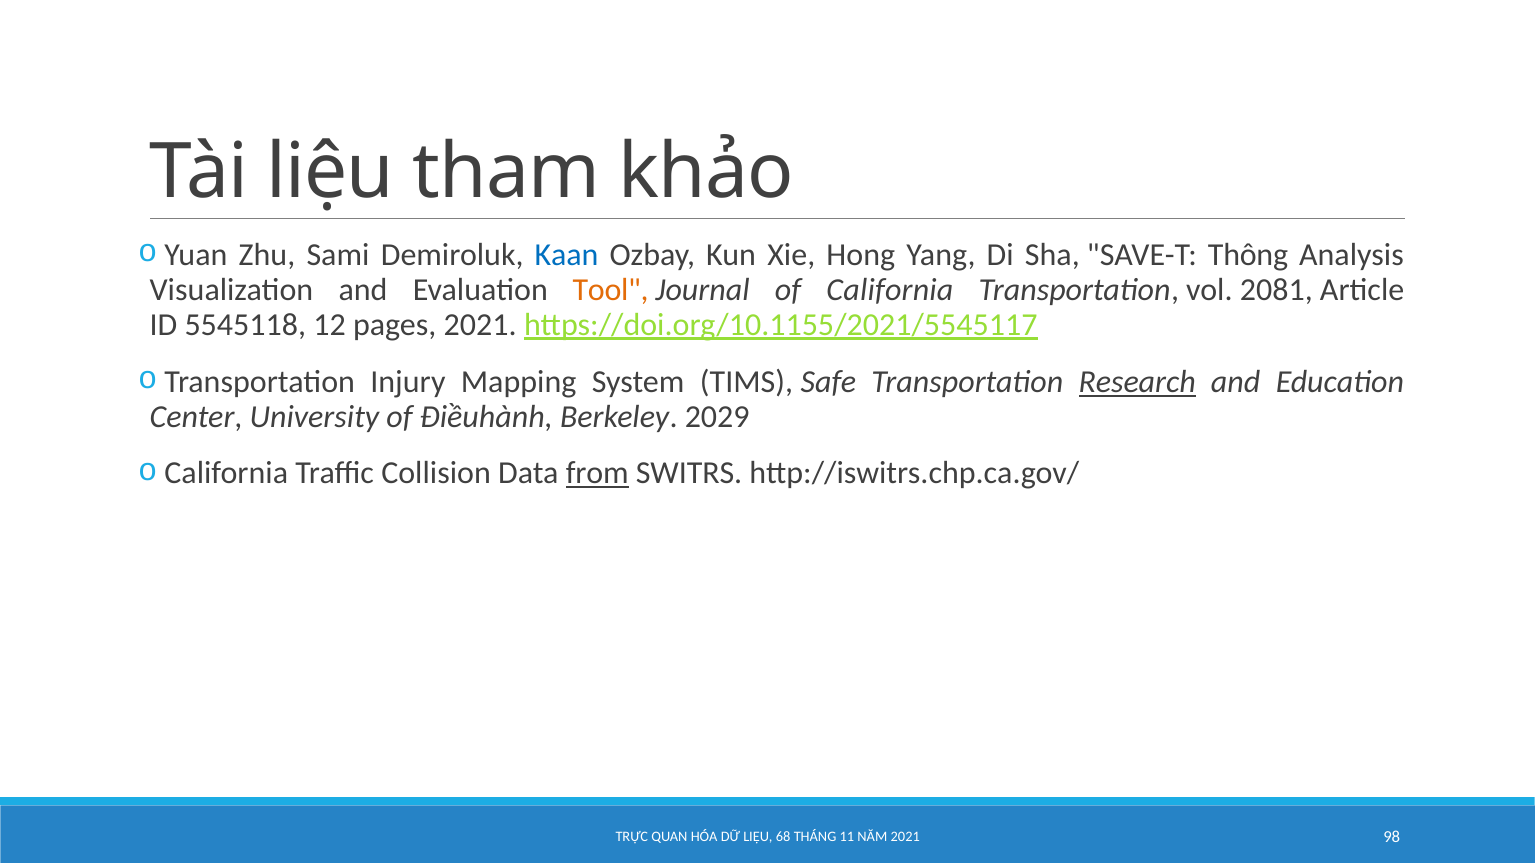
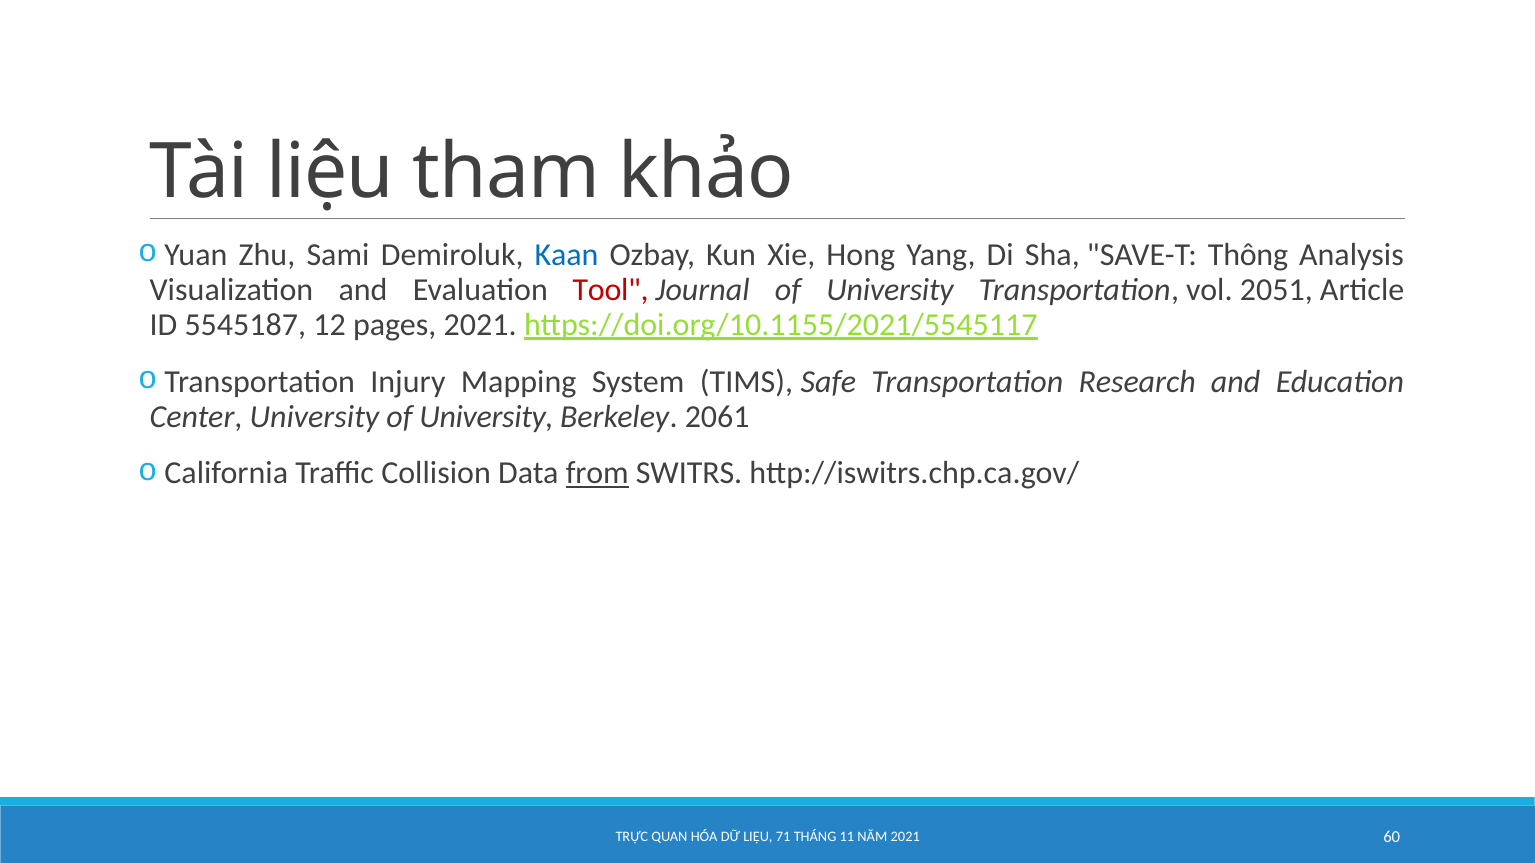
Tool colour: orange -> red (611, 290)
Journal of California: California -> University (890, 290)
2081: 2081 -> 2051 (1276, 290)
5545118: 5545118 -> 5545187 (245, 325)
Research underline: present -> none (1137, 382)
University of Điềuhành: Điềuhành -> University (486, 417)
2029: 2029 -> 2061 (717, 417)
68: 68 -> 71 (783, 837)
98: 98 -> 60 (1392, 837)
